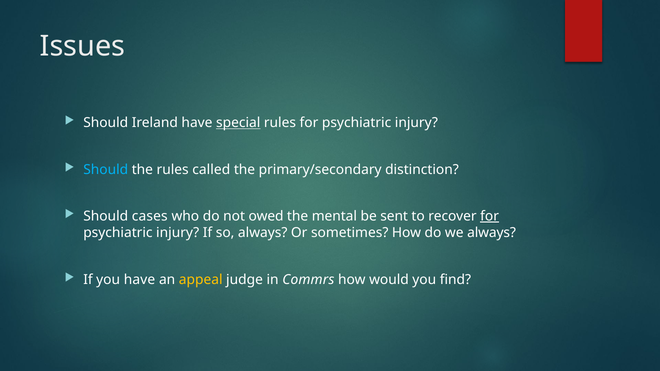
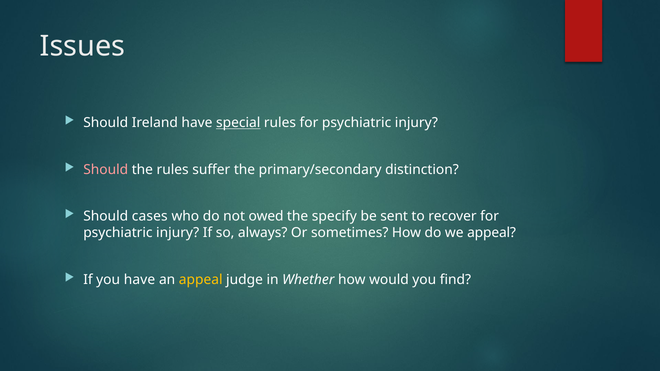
Should colour: light blue -> pink (106, 170)
called: called -> suffer (211, 170)
mental: mental -> specify (334, 216)
for underline: present -> none (490, 216)
we always: always -> appeal (492, 233)
Commrs: Commrs -> Whether (308, 280)
